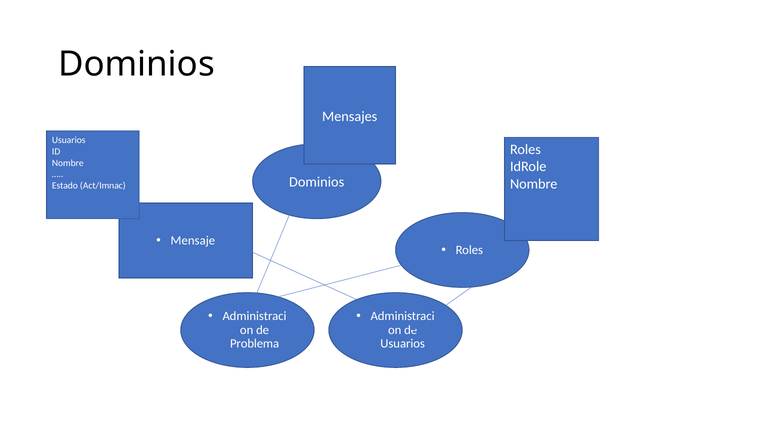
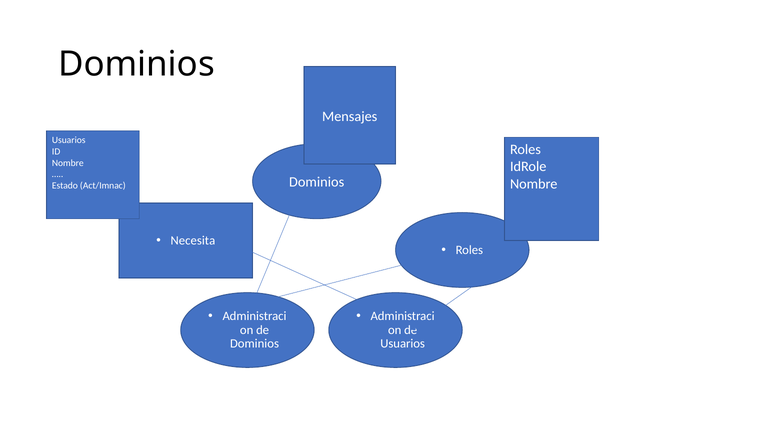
Mensaje: Mensaje -> Necesita (193, 240)
Problema: Problema -> Dominios (254, 343)
